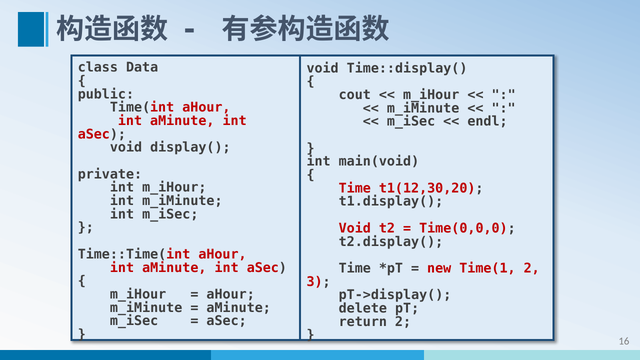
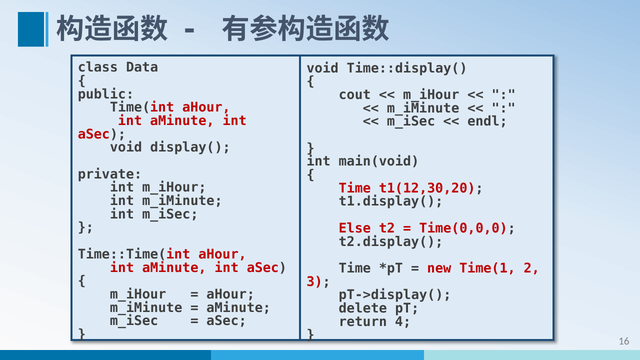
Void: Void -> Else (355, 228)
return 2: 2 -> 4 (403, 322)
